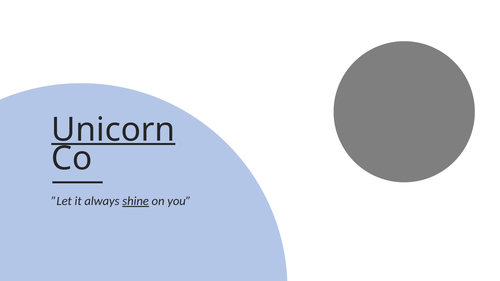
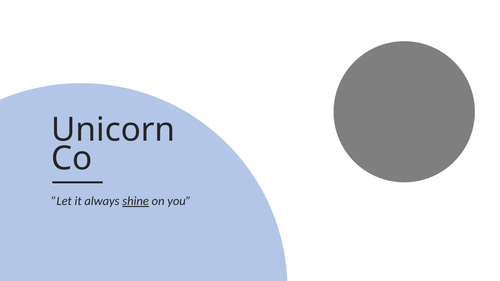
Unicorn underline: present -> none (113, 130)
